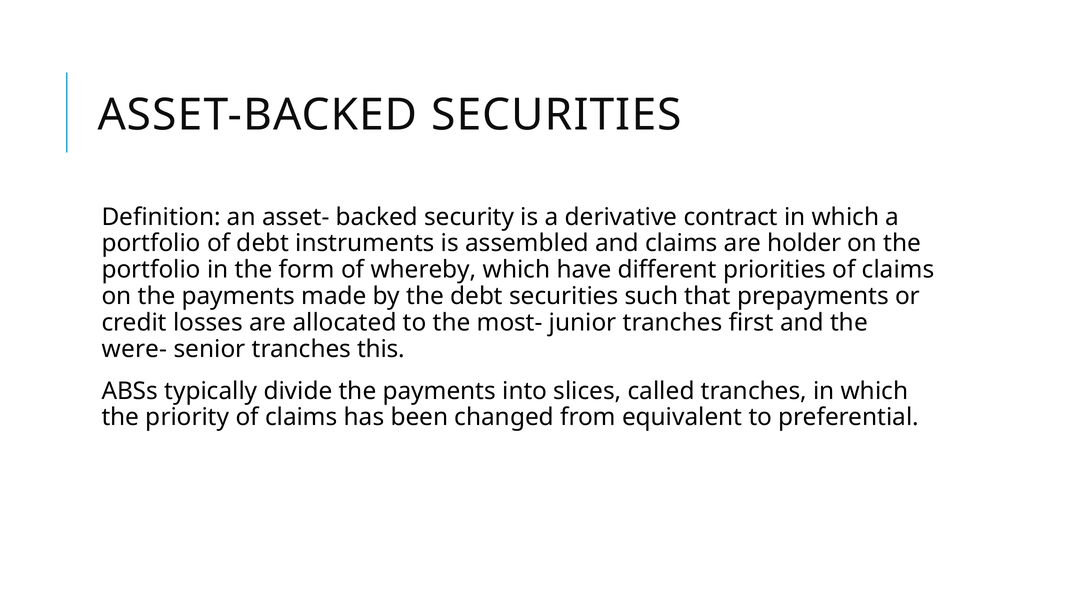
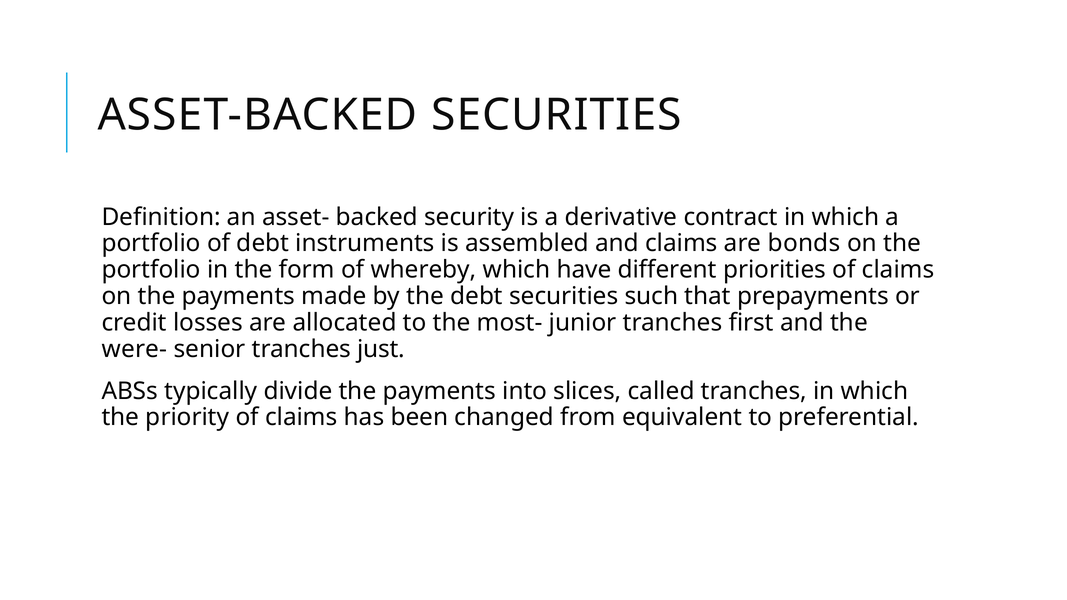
holder: holder -> bonds (804, 244)
this: this -> just (381, 349)
